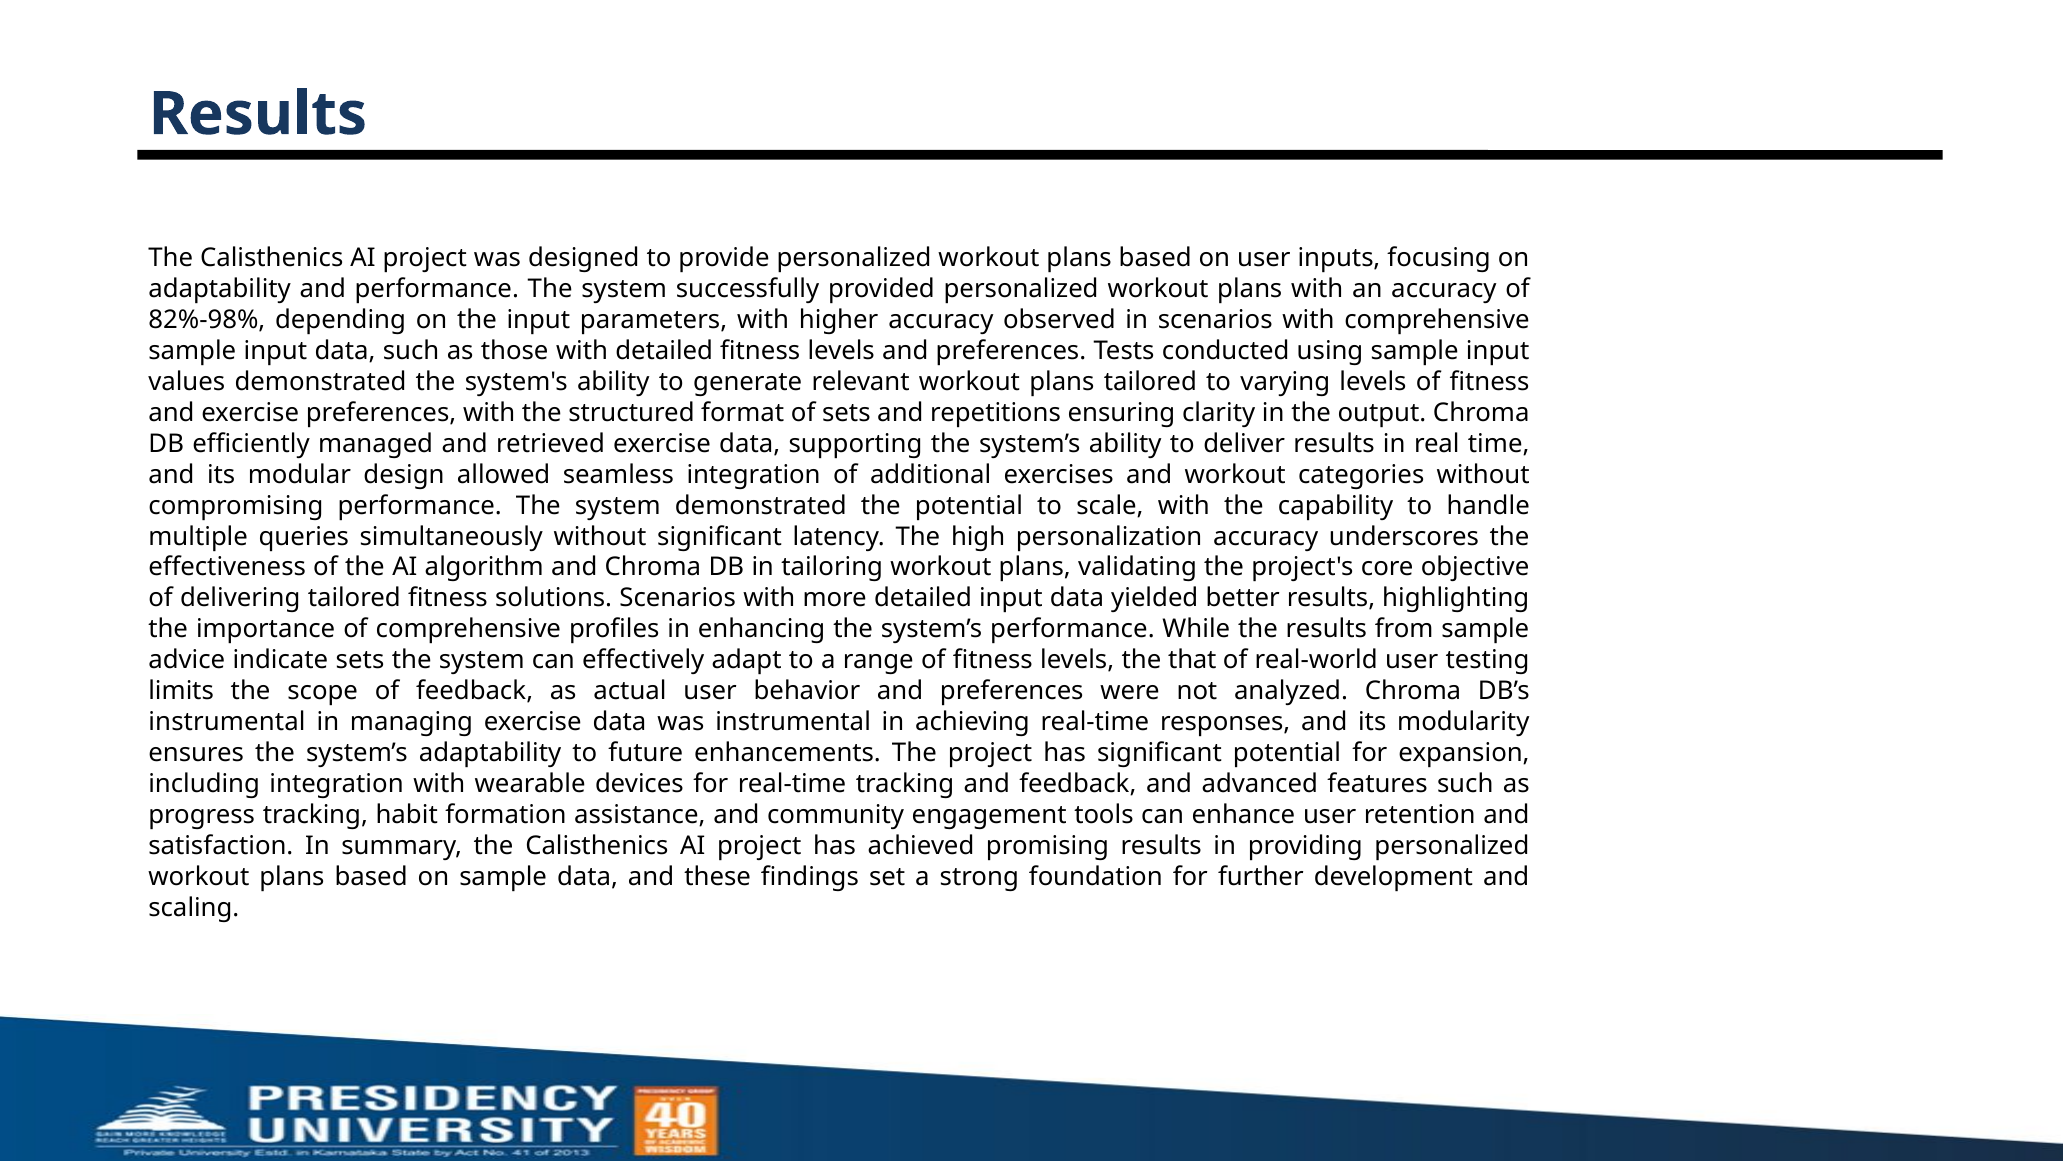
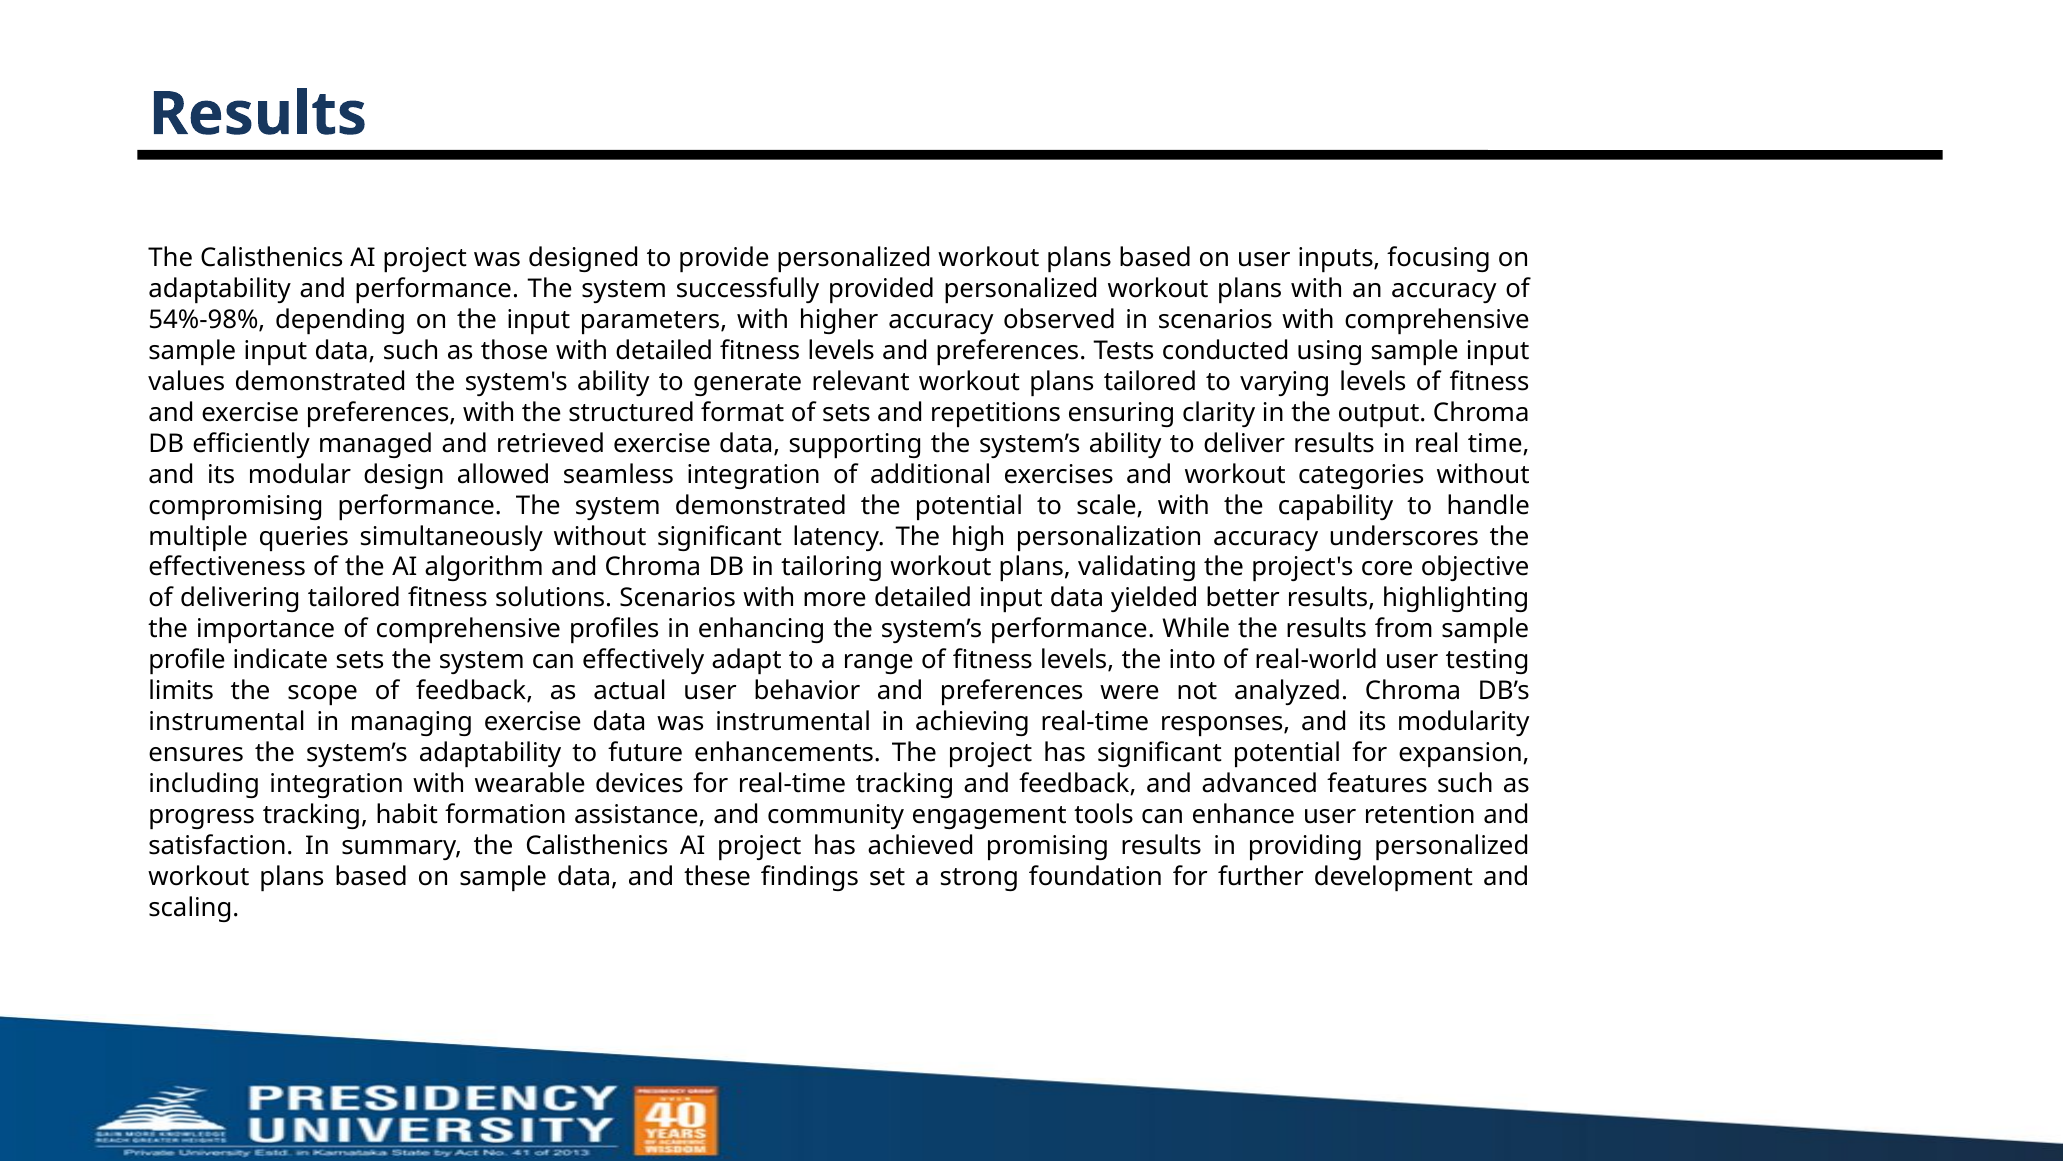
82%-98%: 82%-98% -> 54%-98% (207, 320)
advice: advice -> profile (187, 660)
that: that -> into (1192, 660)
